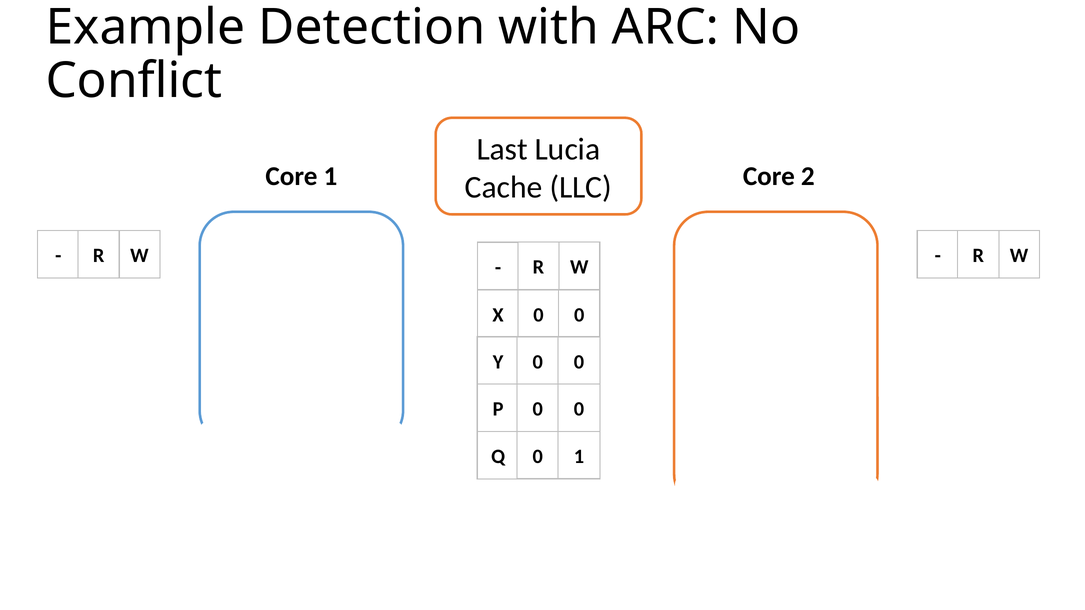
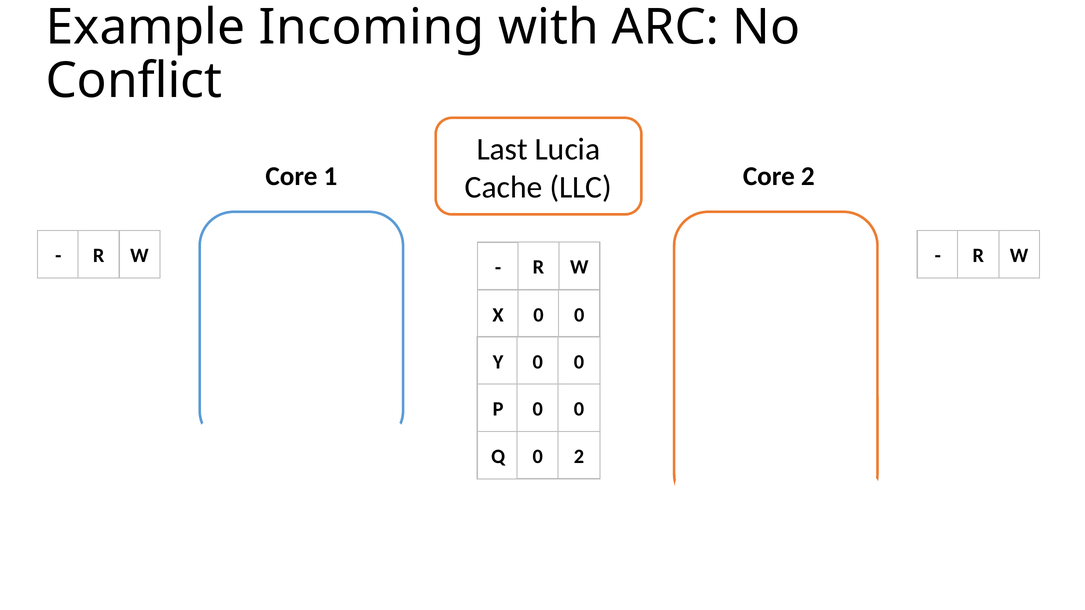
Detection: Detection -> Incoming (372, 27)
0 1: 1 -> 2 (579, 457)
